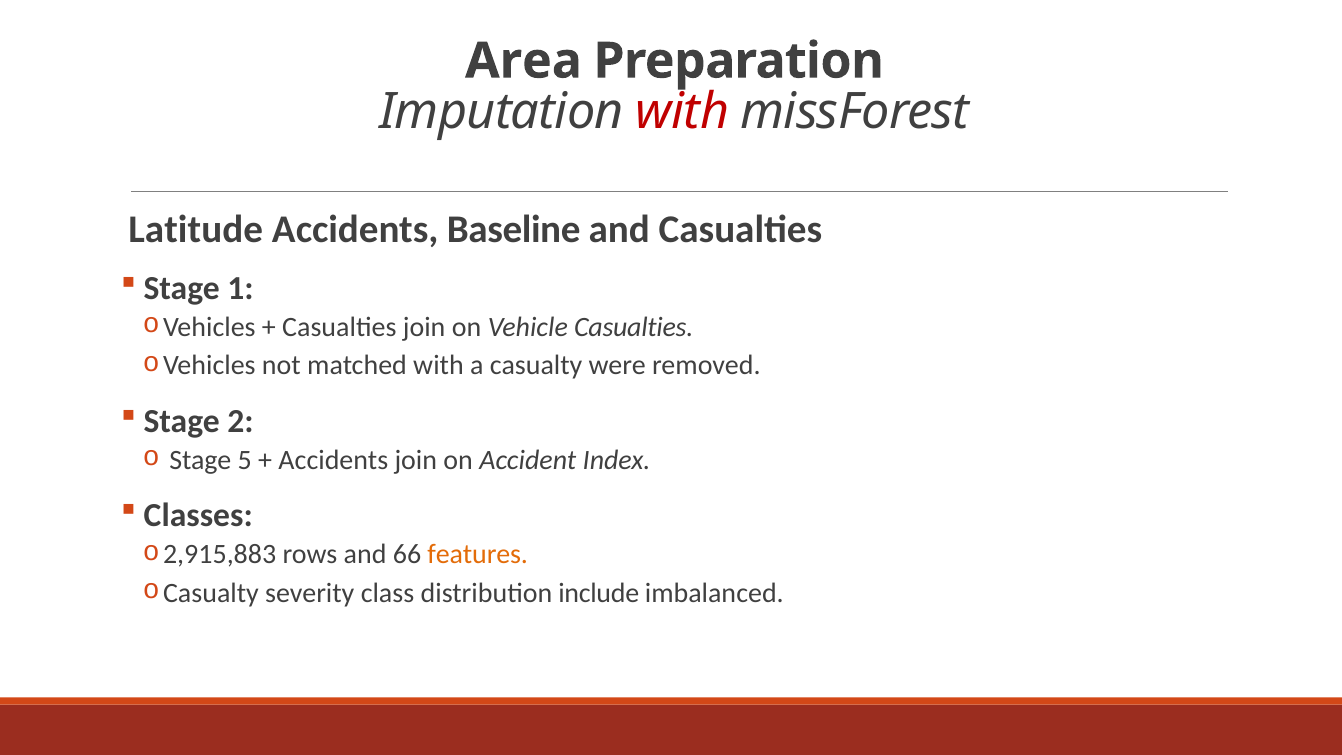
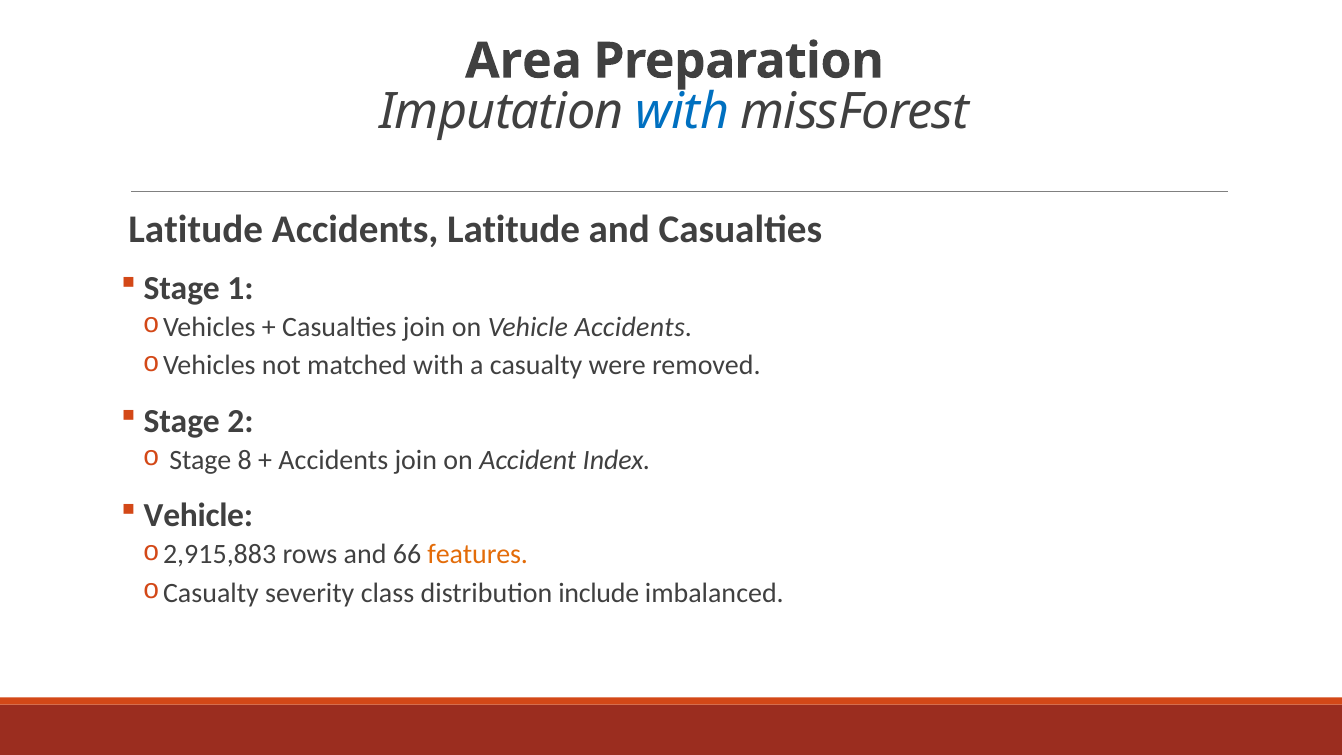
with colour: red -> blue (682, 112)
Accidents Baseline: Baseline -> Latitude (514, 229)
Vehicle Casualties: Casualties -> Accidents (633, 327)
5: 5 -> 8 (245, 460)
Classes: Classes -> Vehicle (198, 515)
